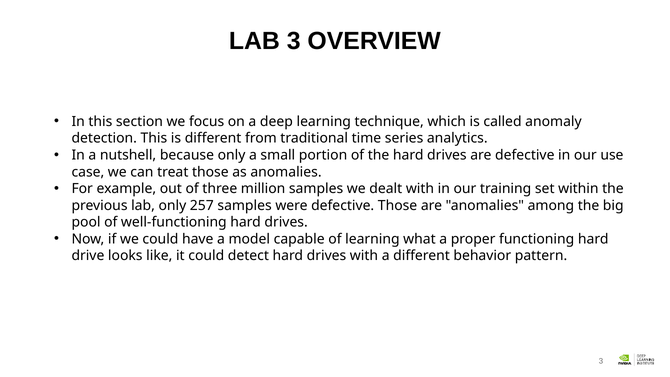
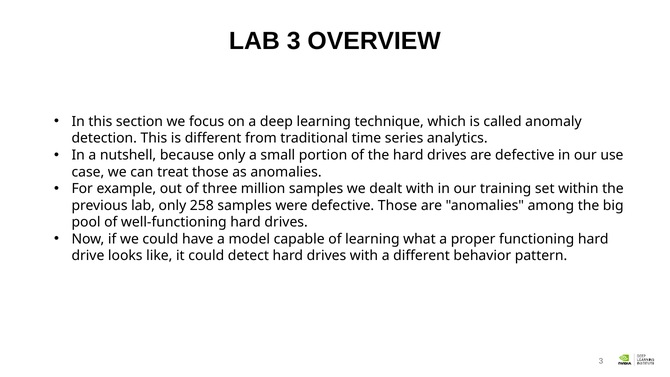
257: 257 -> 258 (202, 205)
